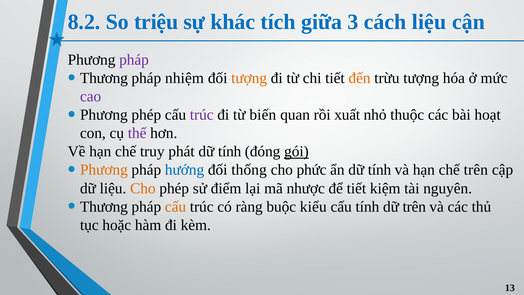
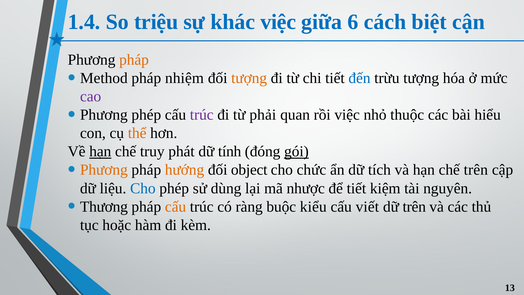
8.2: 8.2 -> 1.4 (84, 22)
khác tích: tích -> việc (278, 22)
3: 3 -> 6 (353, 22)
cách liệu: liệu -> biệt (429, 22)
pháp colour: purple -> orange (134, 60)
Thương: Thương -> Method (104, 78)
đến colour: orange -> blue (360, 78)
biến: biến -> phải (263, 115)
rồi xuất: xuất -> việc (347, 115)
hoạt: hoạt -> hiểu (488, 115)
thể colour: purple -> orange (137, 133)
hạn underline: none -> present (100, 151)
hướng colour: blue -> orange (185, 170)
thống: thống -> object (249, 170)
phức: phức -> chức (311, 170)
ẩn dữ tính: tính -> tích (379, 170)
Cho colour: orange -> blue (143, 188)
điểm: điểm -> dùng (226, 188)
cấu tính: tính -> viết (367, 206)
